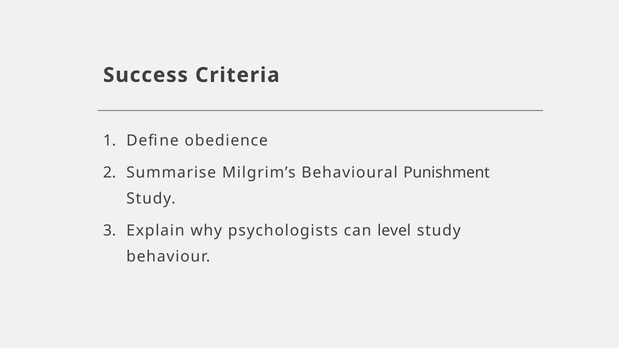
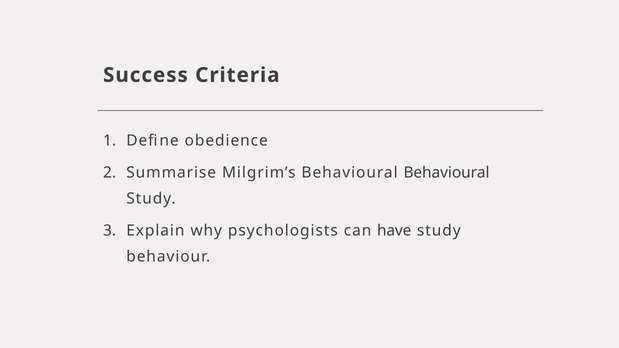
Behavioural Punishment: Punishment -> Behavioural (447, 173)
level: level -> have (394, 231)
